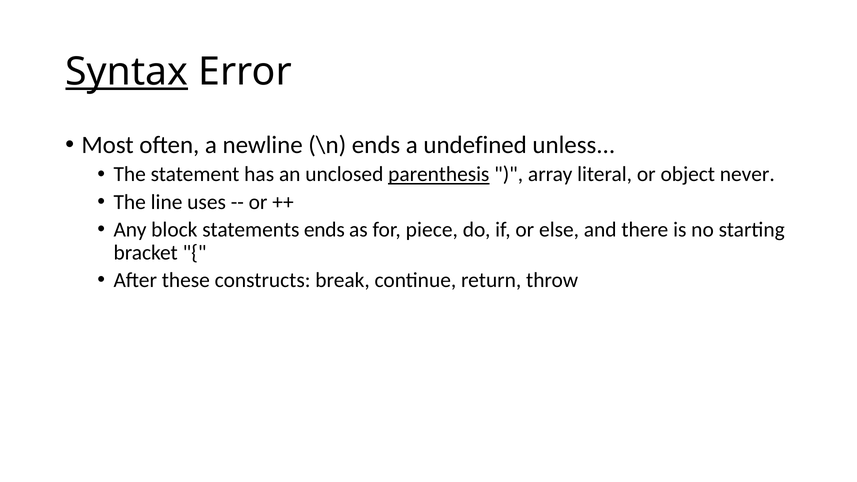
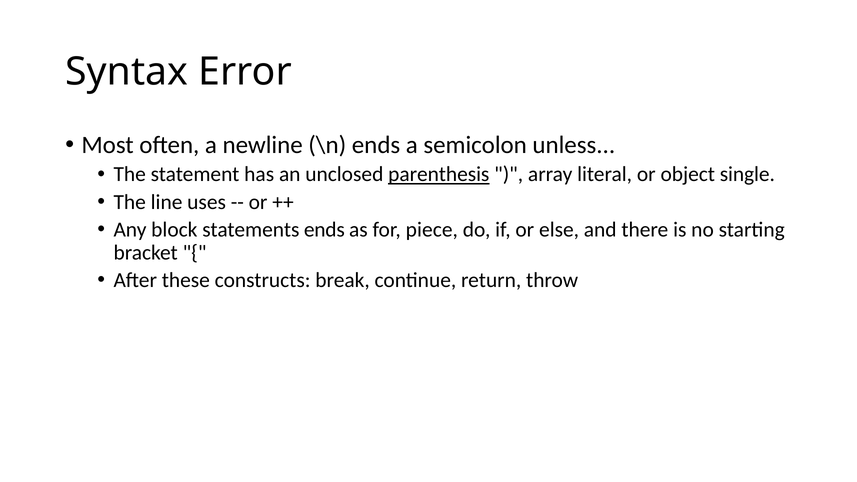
Syntax underline: present -> none (127, 72)
undefined: undefined -> semicolon (475, 145)
never: never -> single (747, 174)
